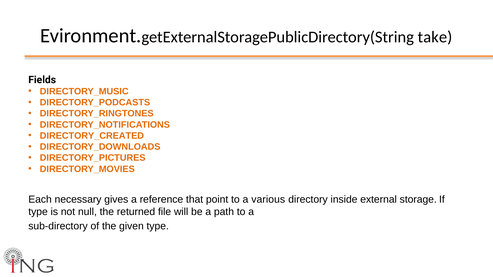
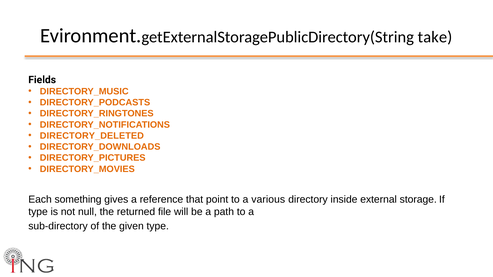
DIRECTORY_CREATED: DIRECTORY_CREATED -> DIRECTORY_DELETED (92, 136)
necessary: necessary -> something (78, 200)
